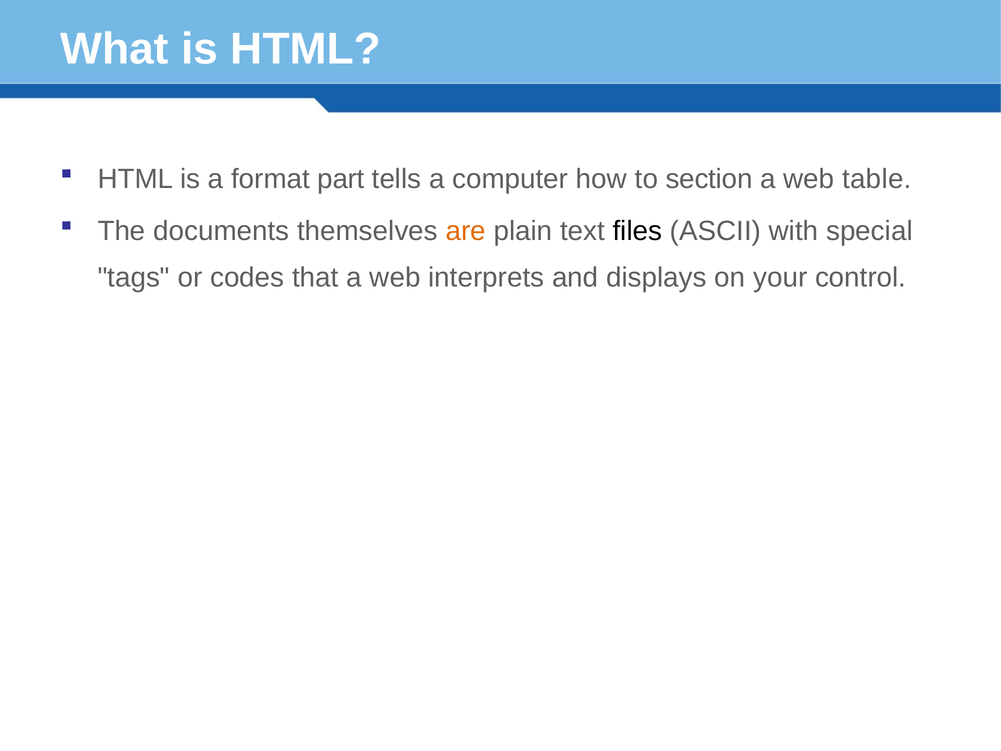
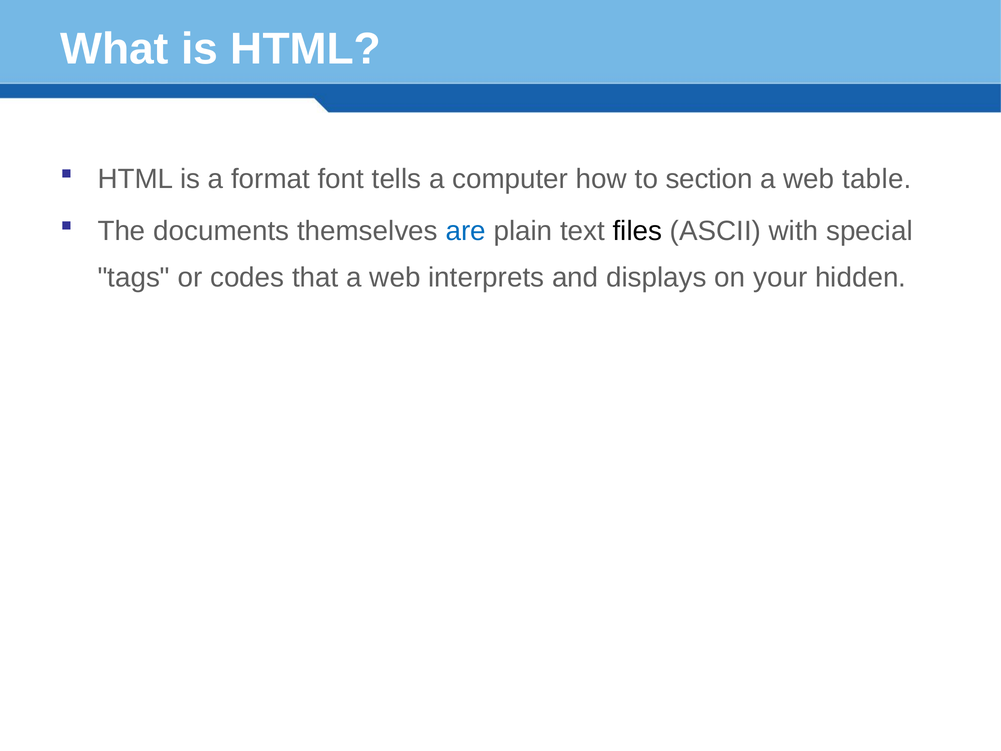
part: part -> font (341, 179)
are colour: orange -> blue (466, 231)
control: control -> hidden (861, 278)
